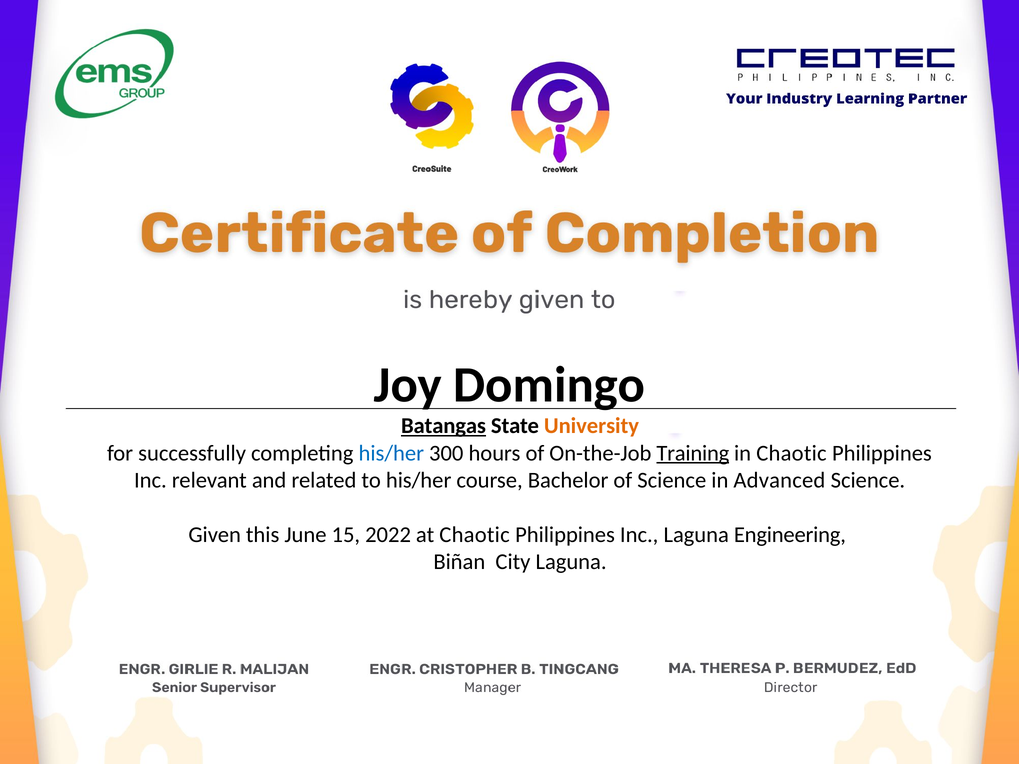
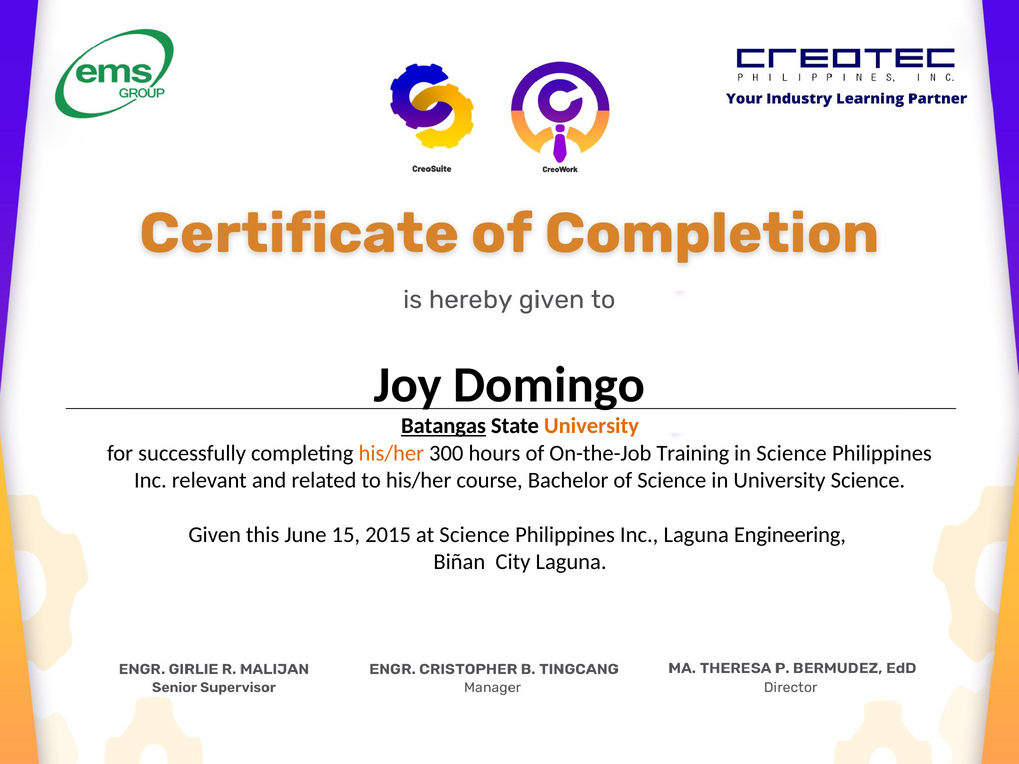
his/her colour: blue -> orange (391, 453)
Training underline: present -> none (693, 453)
in Chaotic: Chaotic -> Science (791, 453)
in Advanced: Advanced -> University (780, 480)
2022: 2022 -> 2015 (388, 535)
at Chaotic: Chaotic -> Science (475, 535)
